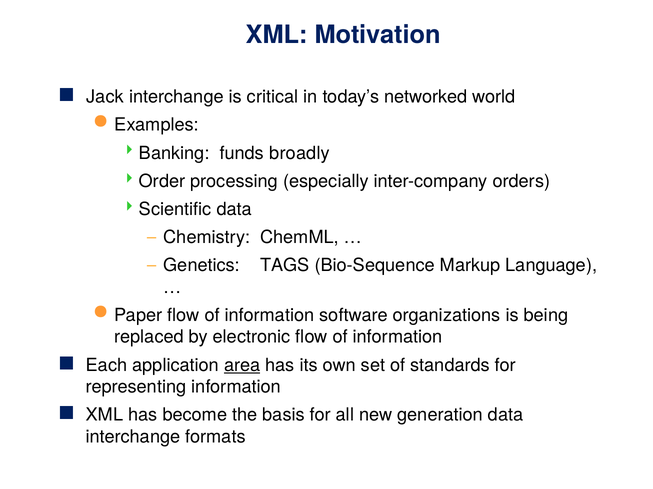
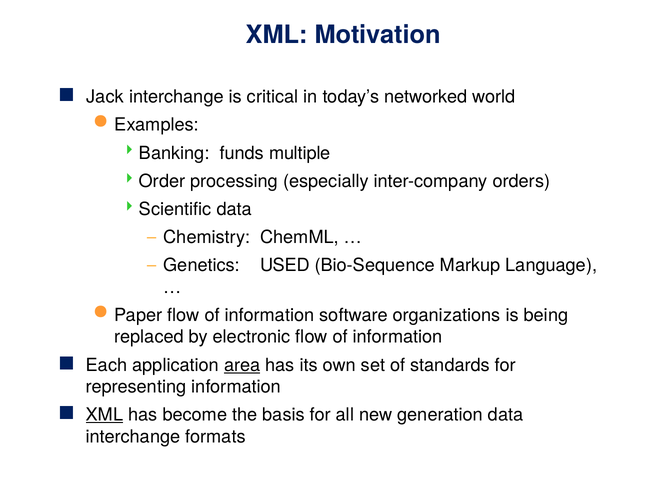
broadly: broadly -> multiple (300, 153)
TAGS: TAGS -> USED (285, 266)
XML underline: none -> present (105, 416)
